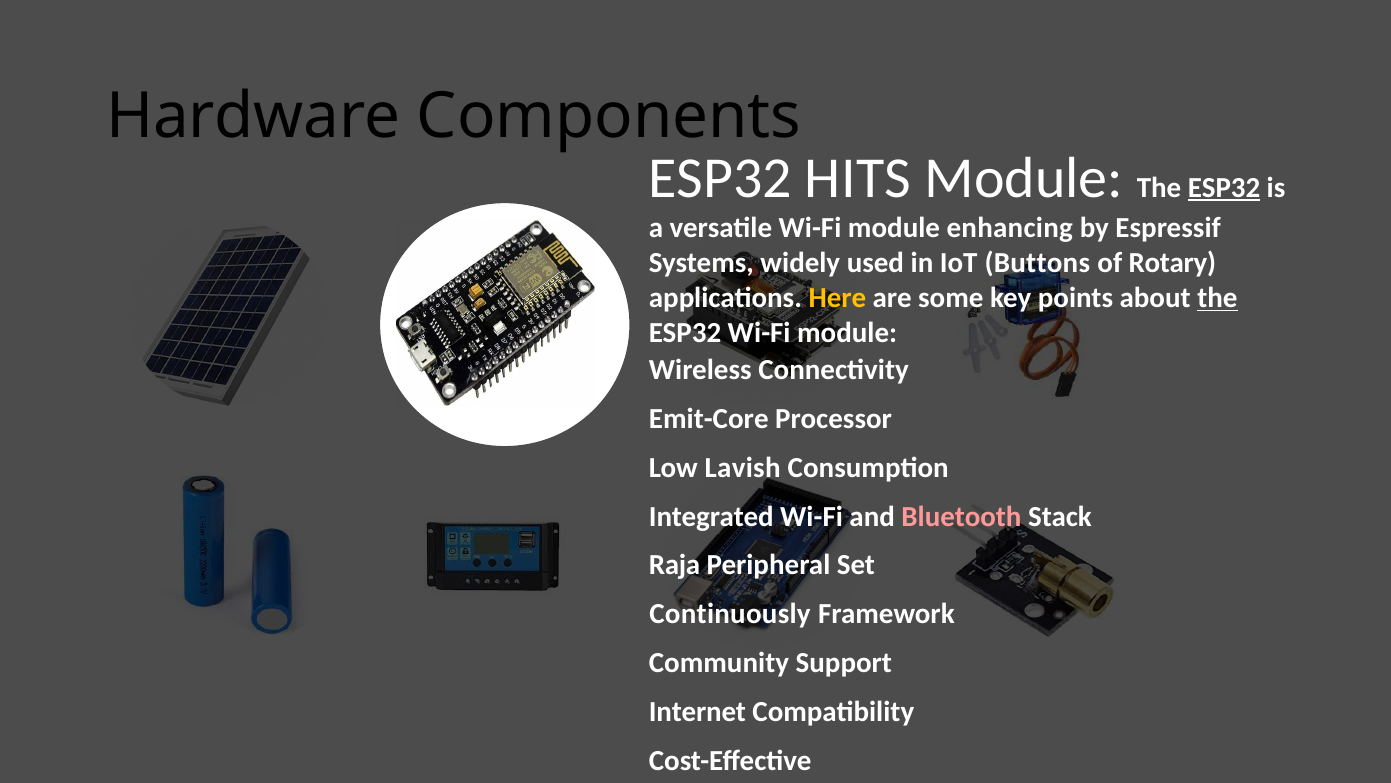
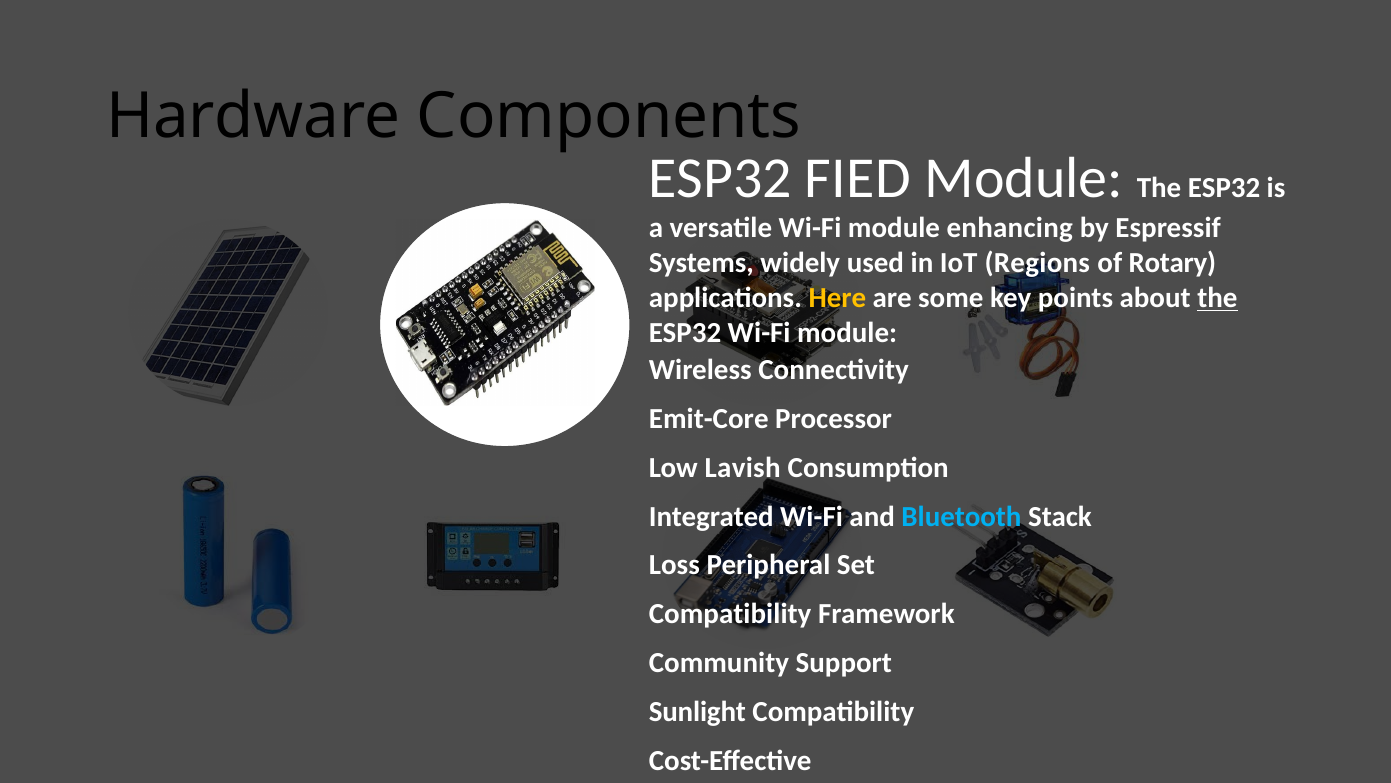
HITS: HITS -> FIED (858, 178)
ESP32 underline: present -> none (1224, 188)
Buttons: Buttons -> Regions (1037, 263)
Bluetooth colour: pink -> light blue (961, 516)
Raja: Raja -> Loss (674, 565)
Continuously: Continuously -> Compatibility (730, 614)
Internet: Internet -> Sunlight (697, 711)
